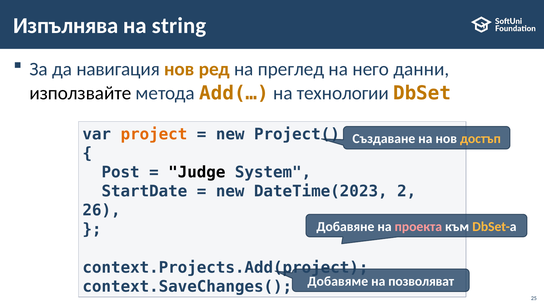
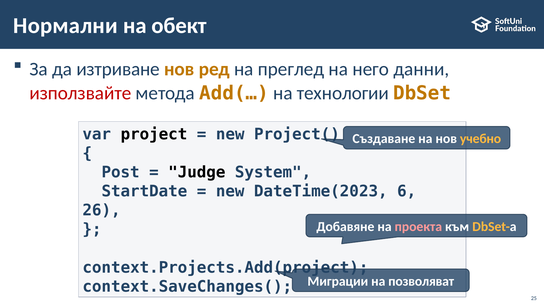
Изпълнява: Изпълнява -> Нормални (66, 26)
string: string -> обект (179, 26)
навигация: навигация -> изтриване (118, 69)
използвайте colour: black -> red (80, 93)
project colour: orange -> black (154, 134)
достъп: достъп -> учебно (481, 139)
2: 2 -> 6 (407, 191)
Добавяме: Добавяме -> Миграции (338, 281)
